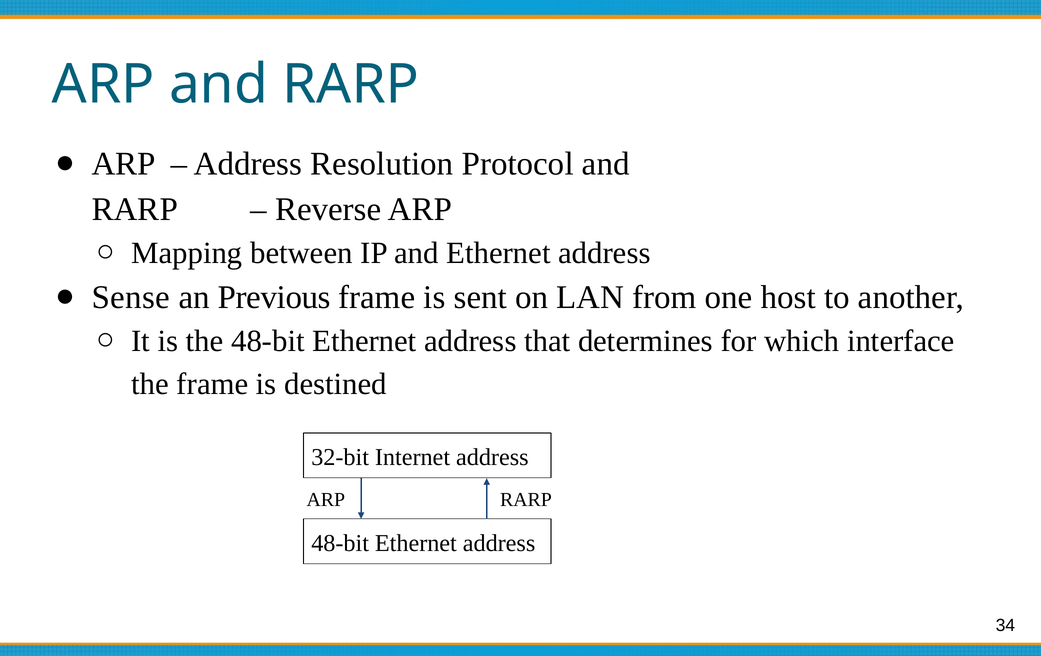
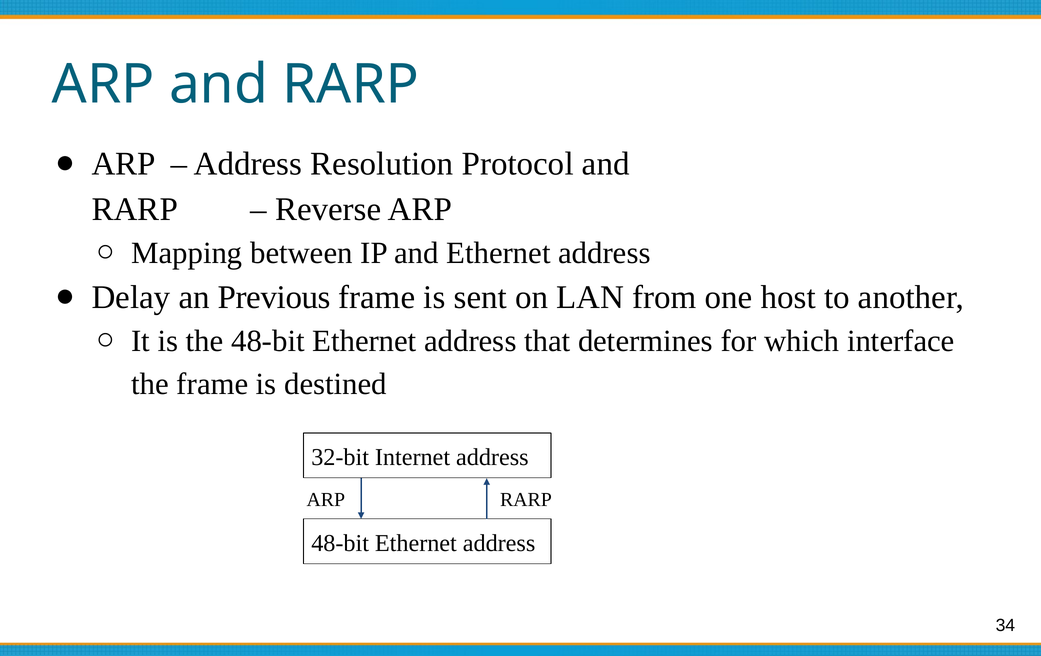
Sense: Sense -> Delay (131, 298)
